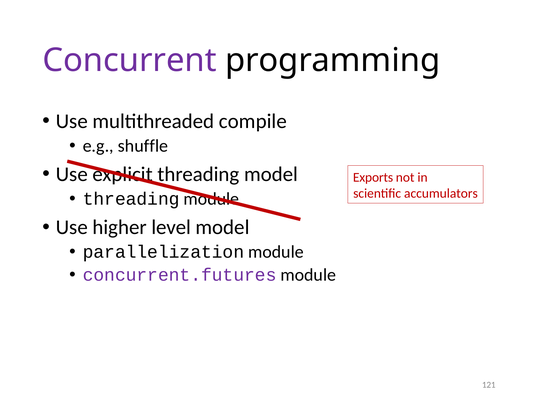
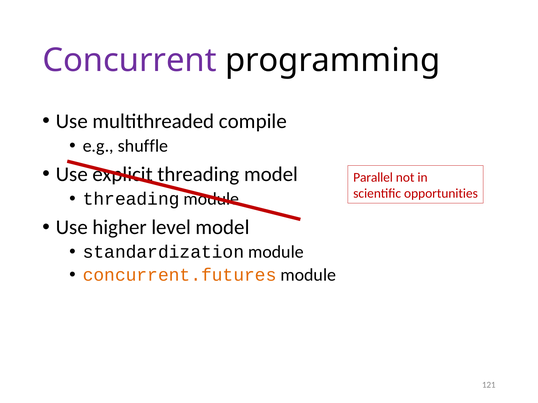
Exports: Exports -> Parallel (373, 178)
accumulators: accumulators -> opportunities (441, 194)
parallelization: parallelization -> standardization (163, 252)
concurrent.futures colour: purple -> orange (180, 275)
